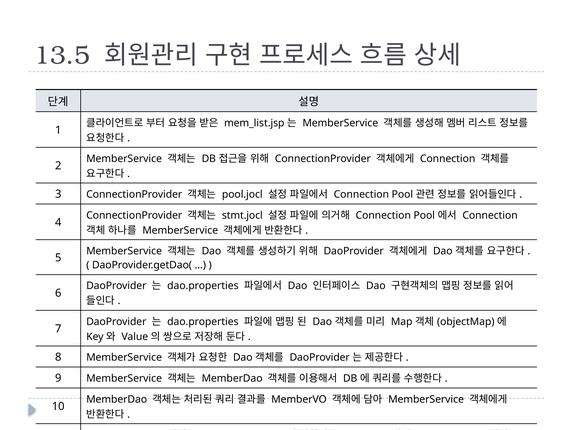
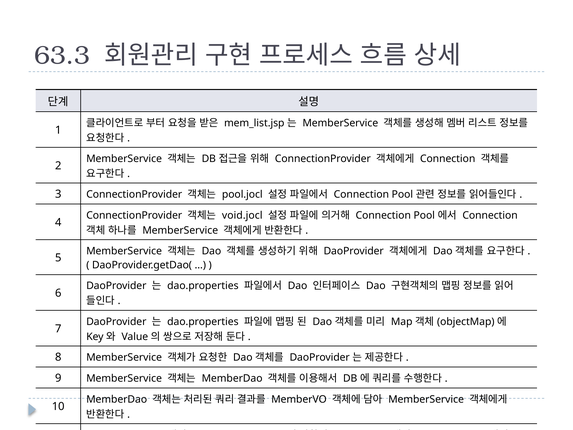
13.5: 13.5 -> 63.3 (62, 55)
stmt.jocl: stmt.jocl -> void.jocl (242, 215)
